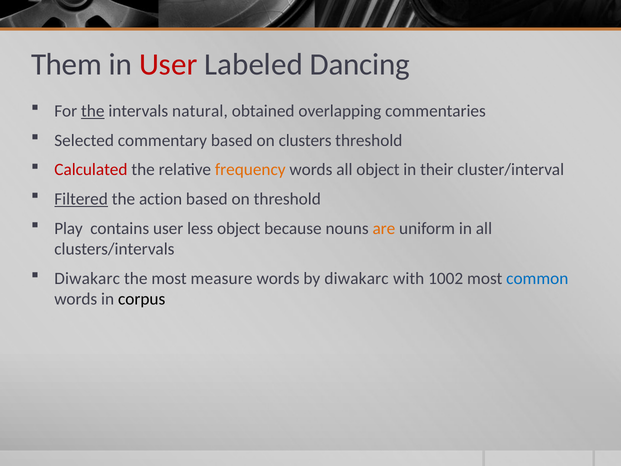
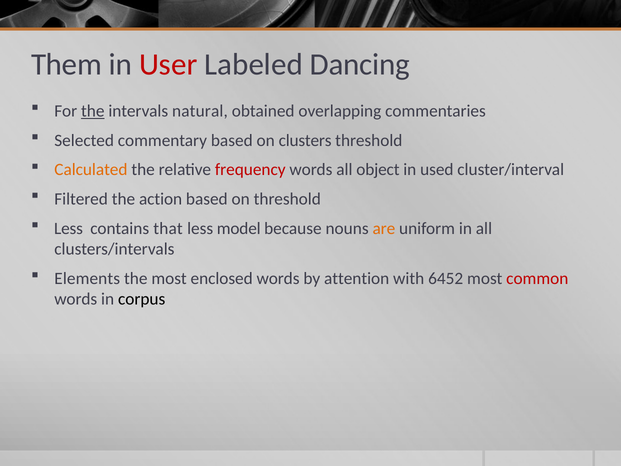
Calculated colour: red -> orange (91, 170)
frequency colour: orange -> red (250, 170)
their: their -> used (437, 170)
Filtered underline: present -> none (81, 199)
Play: Play -> Less (69, 228)
contains user: user -> that (168, 228)
less object: object -> model (239, 228)
Diwakarc: Diwakarc -> Elements (87, 278)
measure: measure -> enclosed (222, 278)
by diwakarc: diwakarc -> attention (357, 278)
1002: 1002 -> 6452 (446, 278)
common colour: blue -> red (537, 278)
